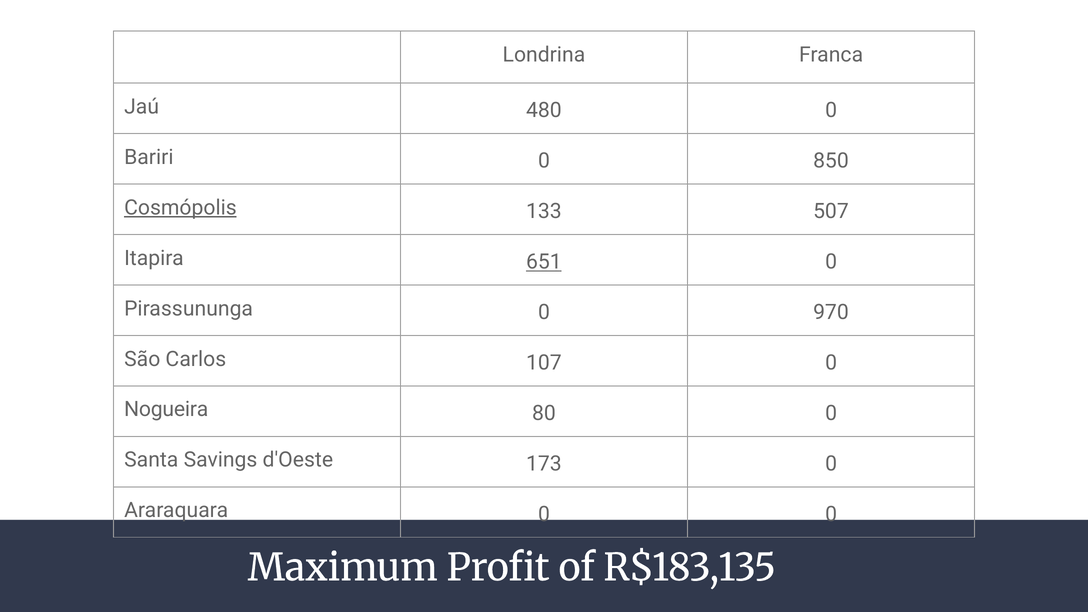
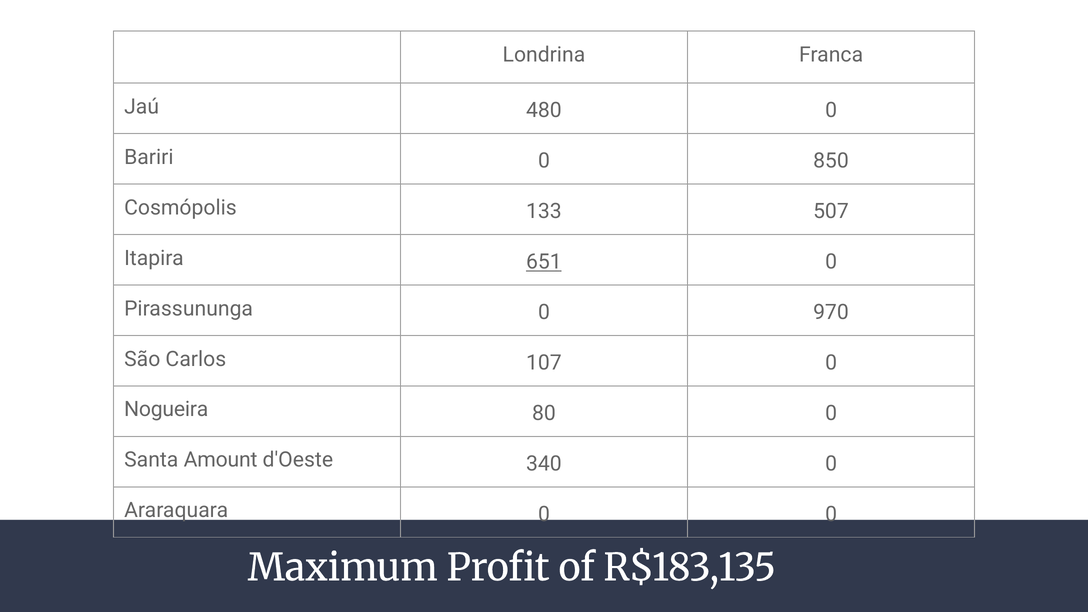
Cosmópolis underline: present -> none (180, 208)
Savings: Savings -> Amount (221, 460)
173: 173 -> 340 (544, 464)
